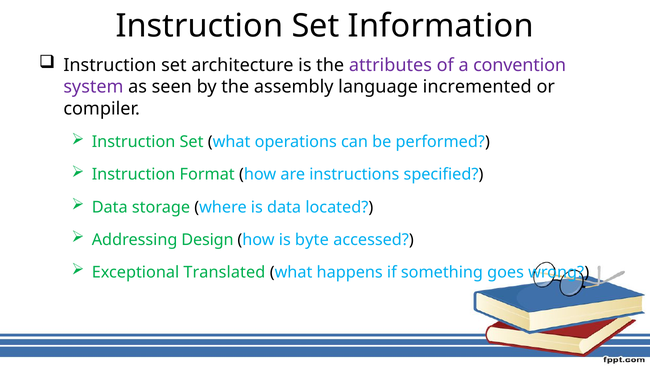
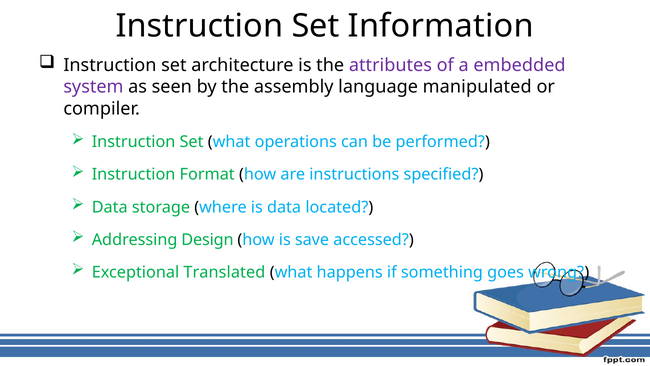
convention: convention -> embedded (519, 65)
incremented: incremented -> manipulated (477, 87)
byte: byte -> save (312, 239)
